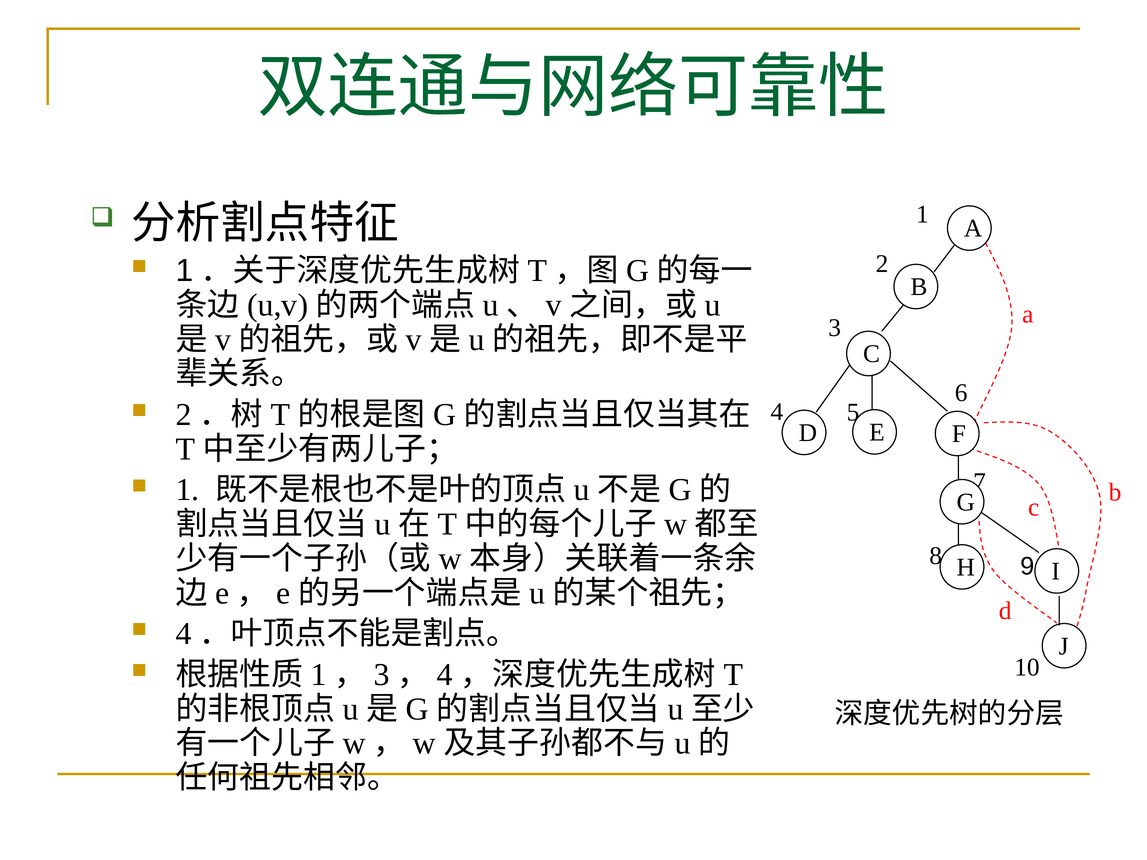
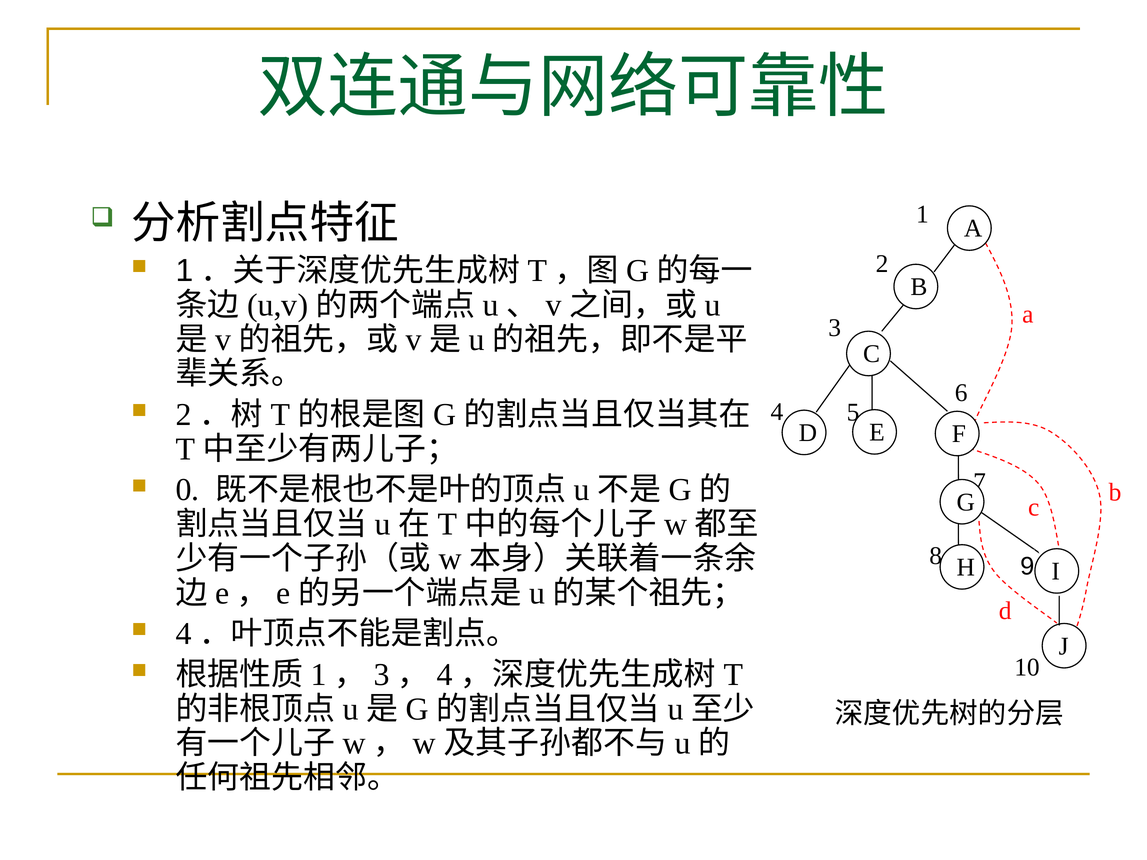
1: 1 -> 0 (188, 490)
